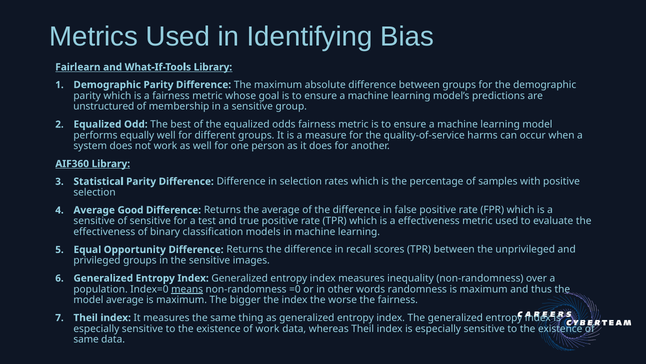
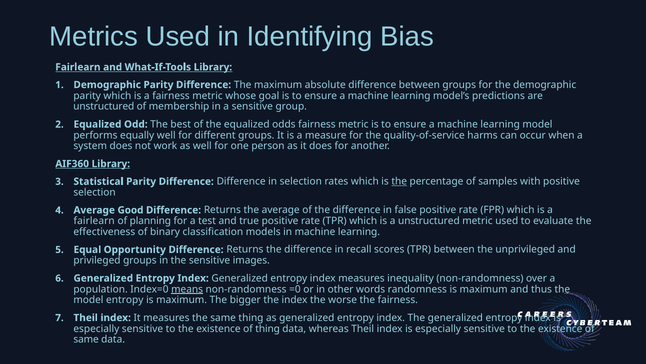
the underline: none -> present (399, 181)
sensitive: sensitive -> fairlearn (94, 221)
of sensitive: sensitive -> planning (150, 221)
a effectiveness: effectiveness -> unstructured (429, 221)
model average: average -> entropy (125, 300)
of work: work -> thing (268, 328)
